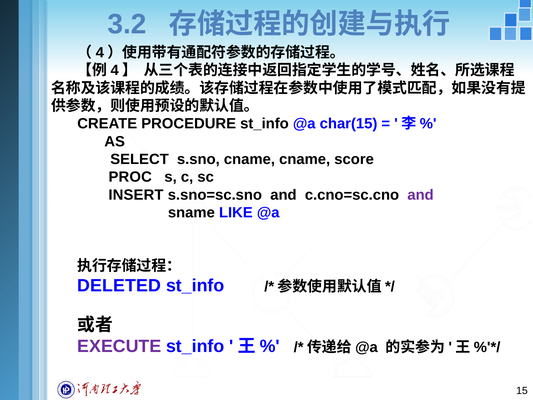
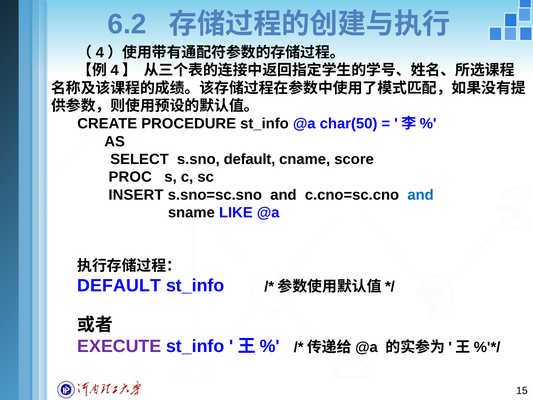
3.2: 3.2 -> 6.2 (127, 24)
char(15: char(15 -> char(50 (349, 124)
s.sno cname: cname -> default (250, 159)
and colour: purple -> blue (421, 195)
DELETED: DELETED -> DEFAULT (119, 286)
